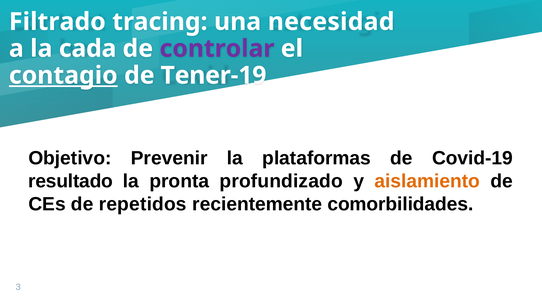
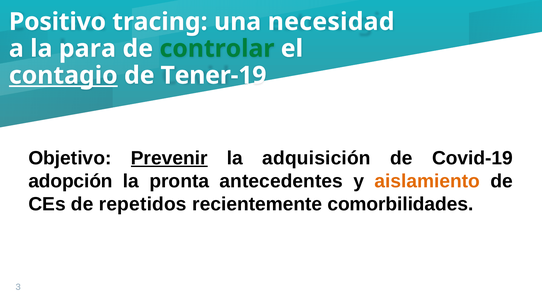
Filtrado: Filtrado -> Positivo (57, 22)
cada: cada -> para (87, 49)
controlar colour: purple -> green (217, 49)
Prevenir underline: none -> present (169, 158)
plataformas: plataformas -> adquisición (317, 158)
resultado: resultado -> adopción (71, 181)
profundizado: profundizado -> antecedentes (281, 181)
